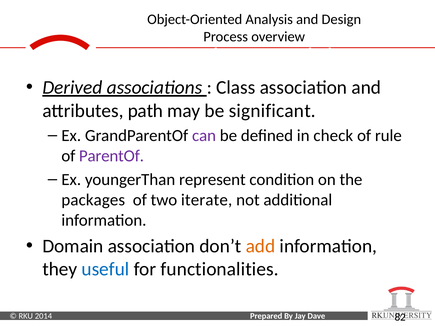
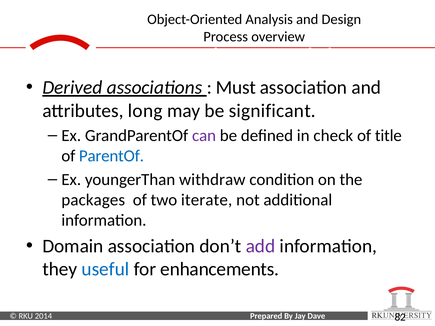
Class: Class -> Must (236, 88)
path: path -> long (145, 111)
rule: rule -> title (388, 136)
ParentOf colour: purple -> blue (111, 156)
represent: represent -> withdraw (212, 180)
add colour: orange -> purple (261, 246)
functionalities: functionalities -> enhancements (220, 269)
